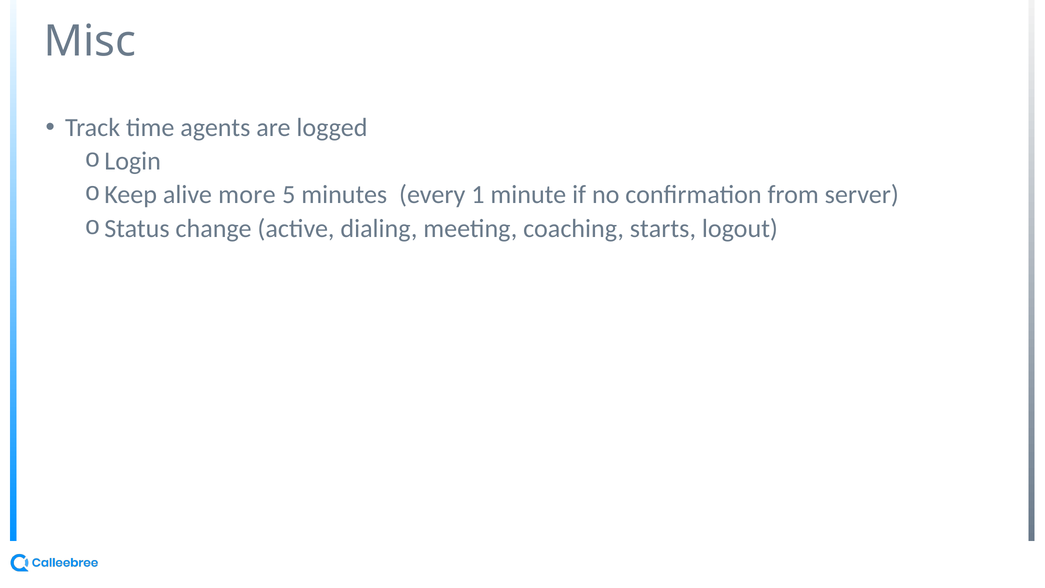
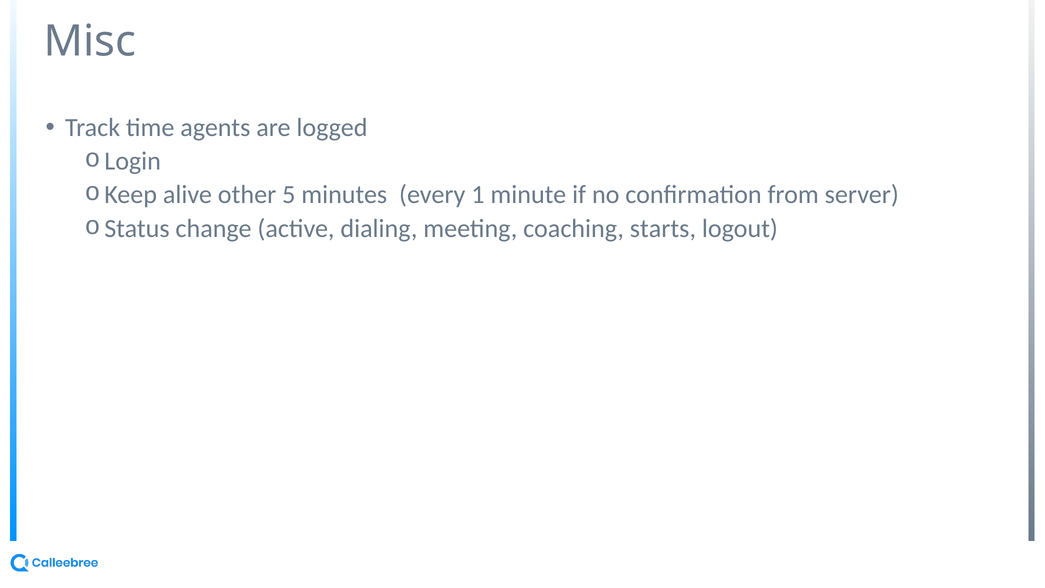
more: more -> other (247, 195)
